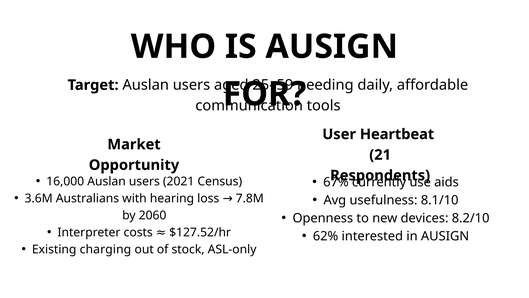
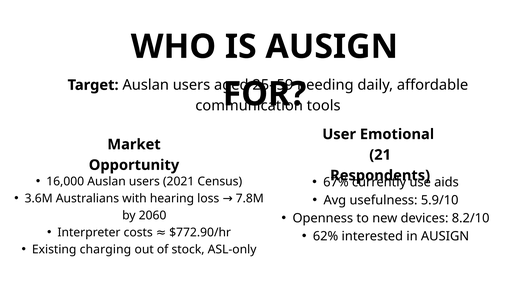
Heartbeat: Heartbeat -> Emotional (397, 134)
8.1/10: 8.1/10 -> 5.9/10 (440, 200)
$127.52/hr: $127.52/hr -> $772.90/hr (200, 232)
